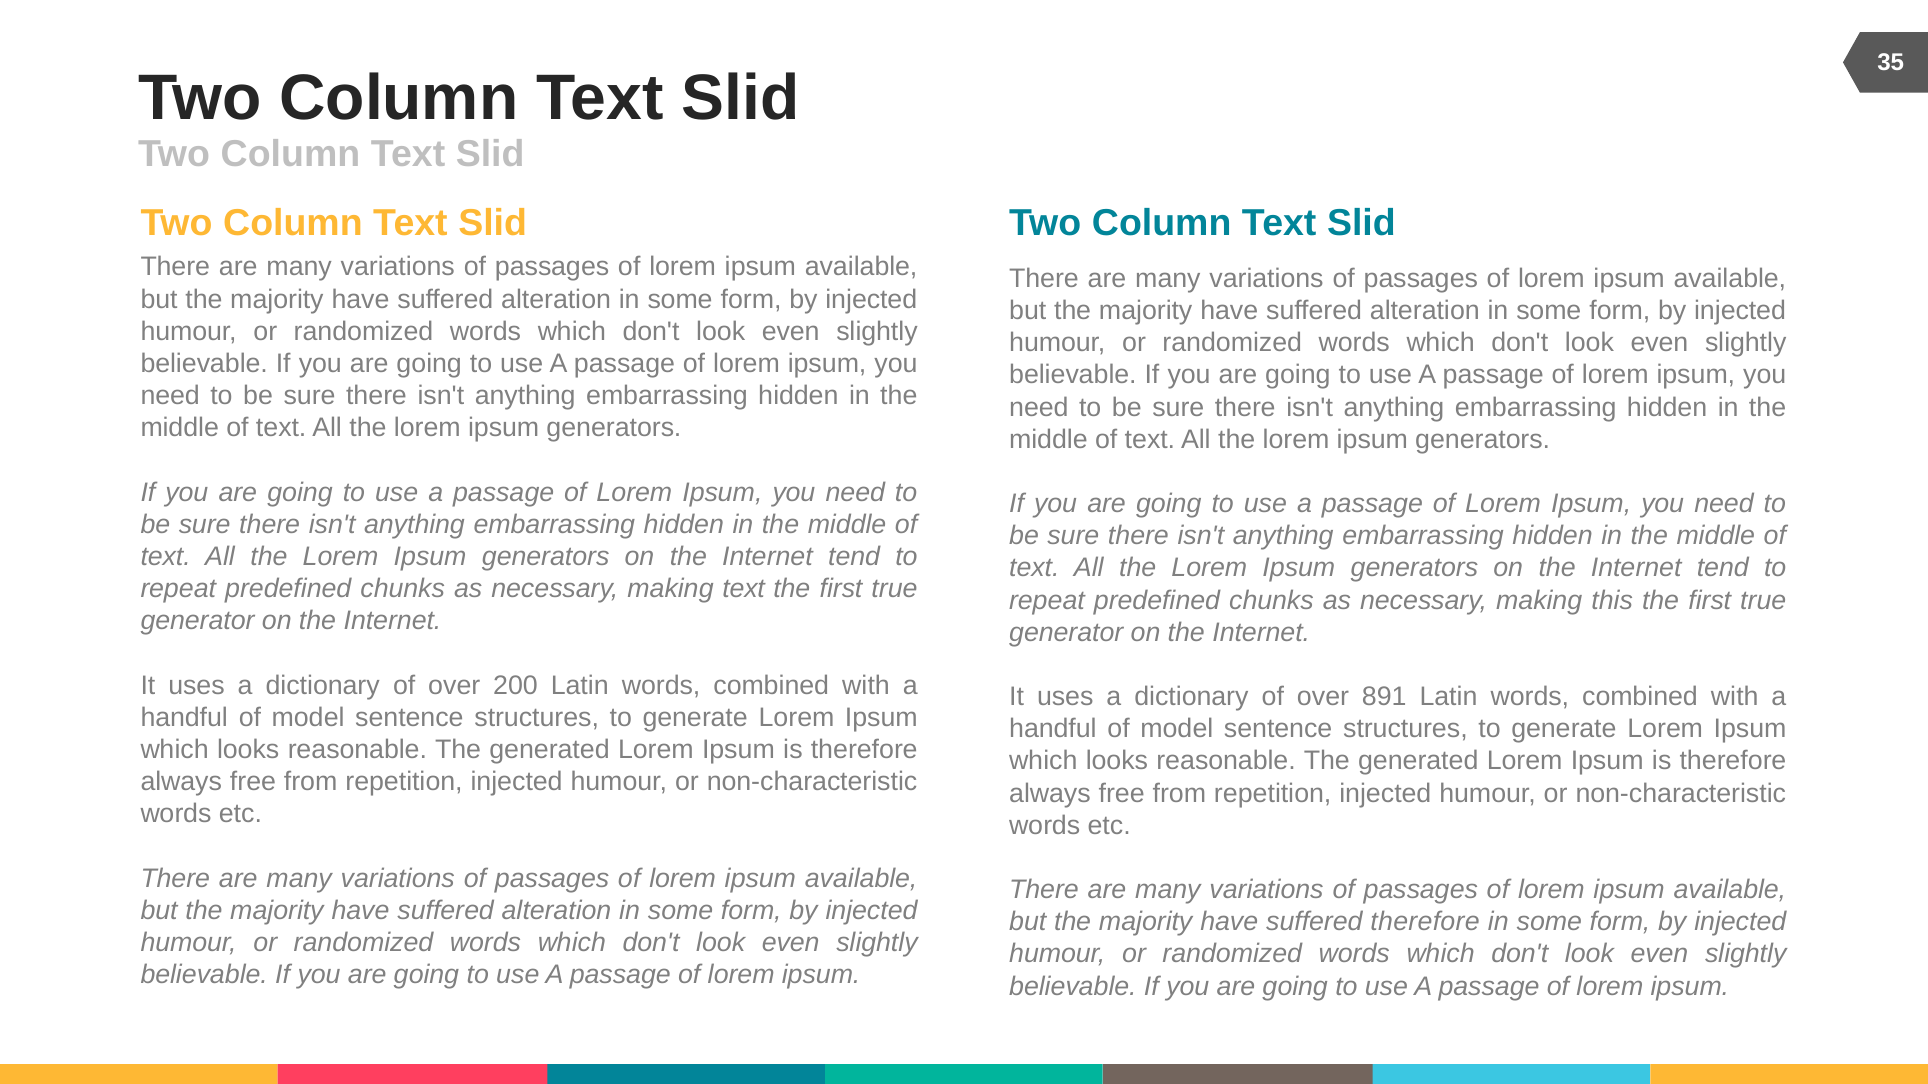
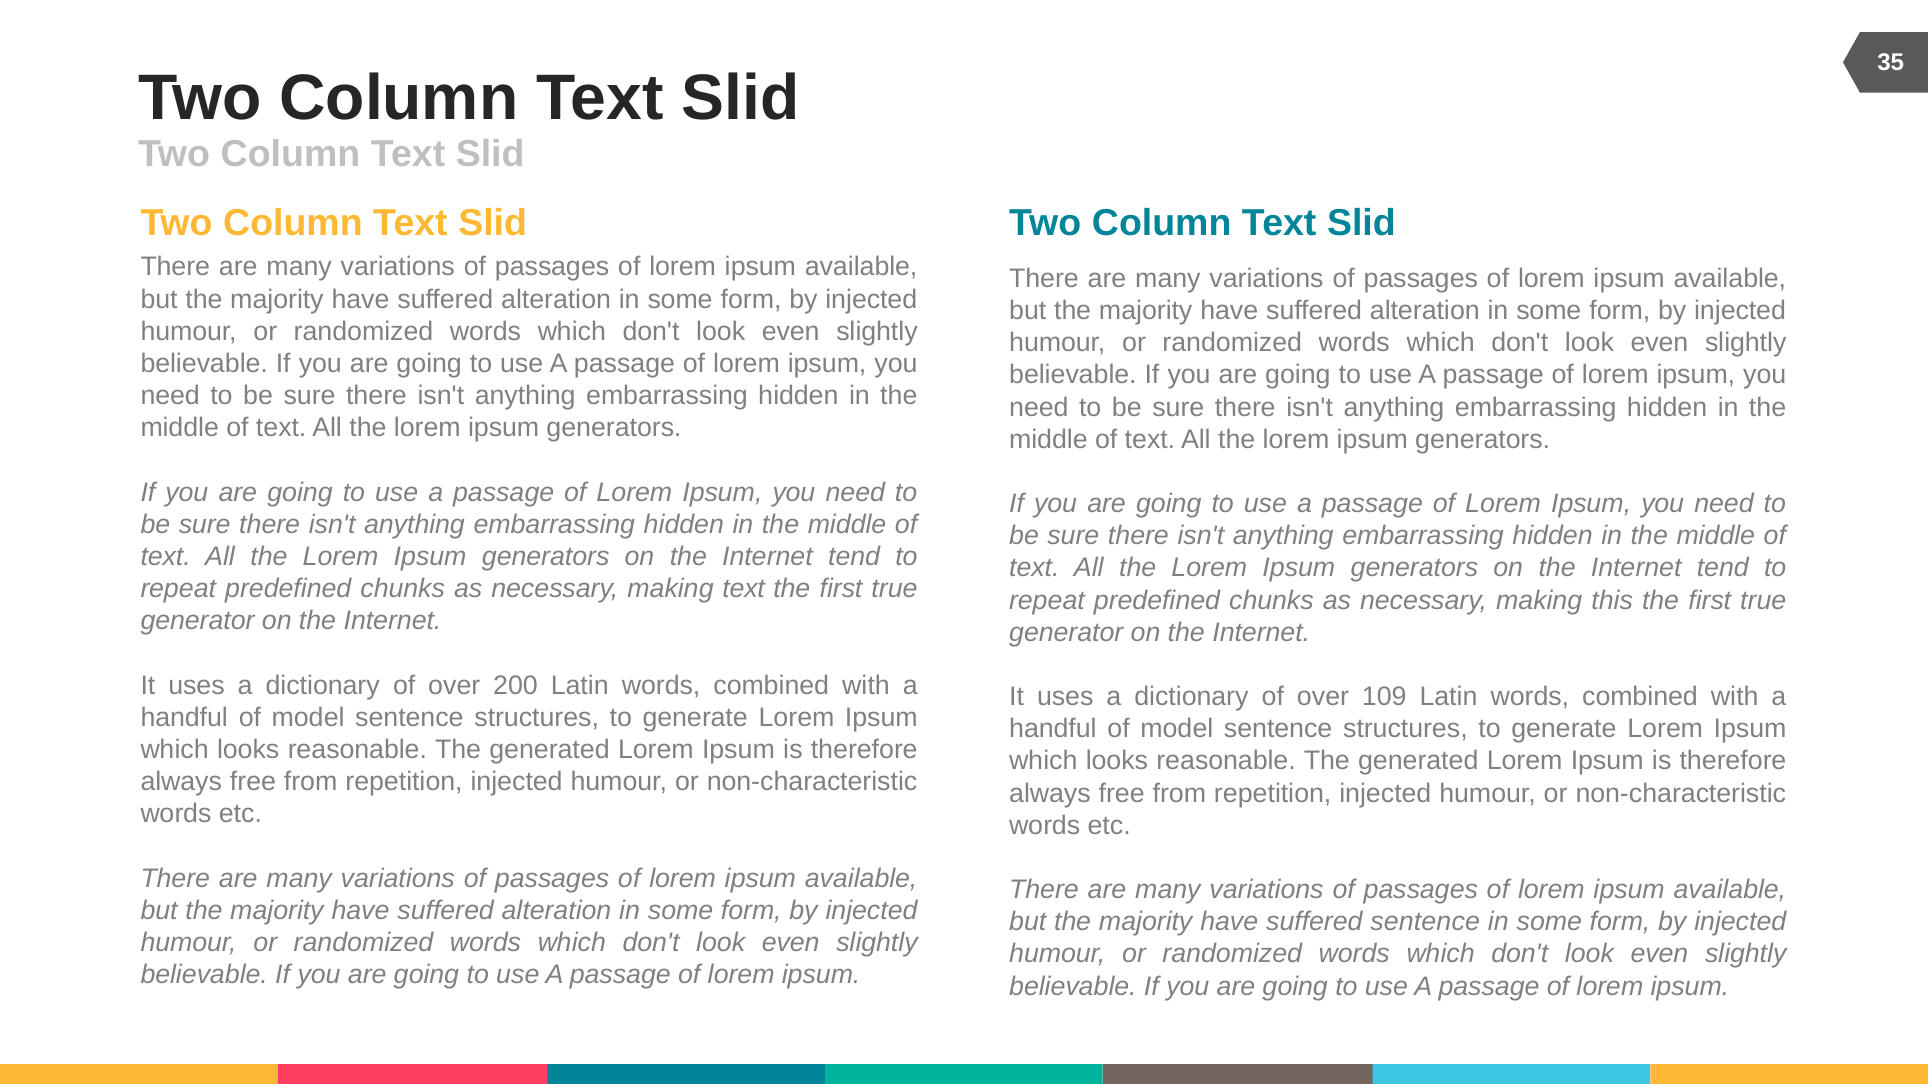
891: 891 -> 109 (1384, 697)
suffered therefore: therefore -> sentence (1425, 922)
